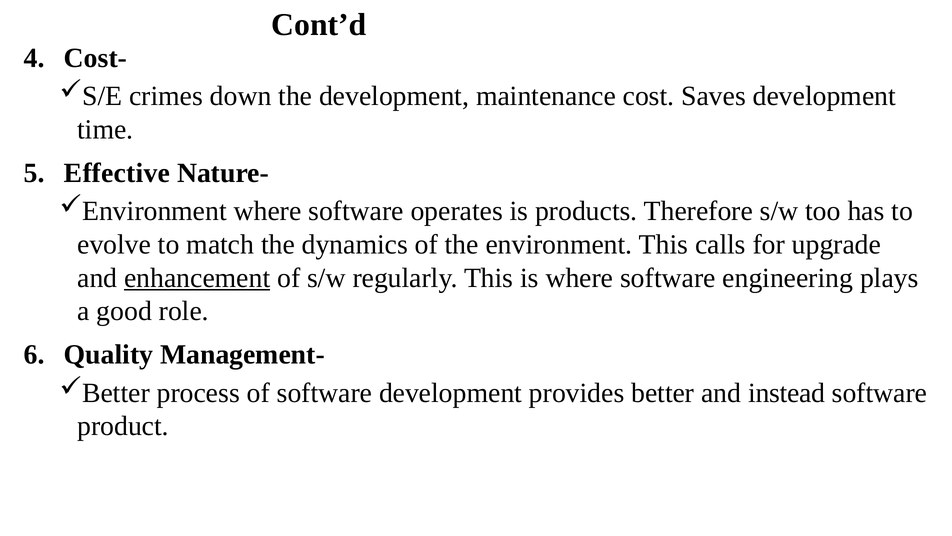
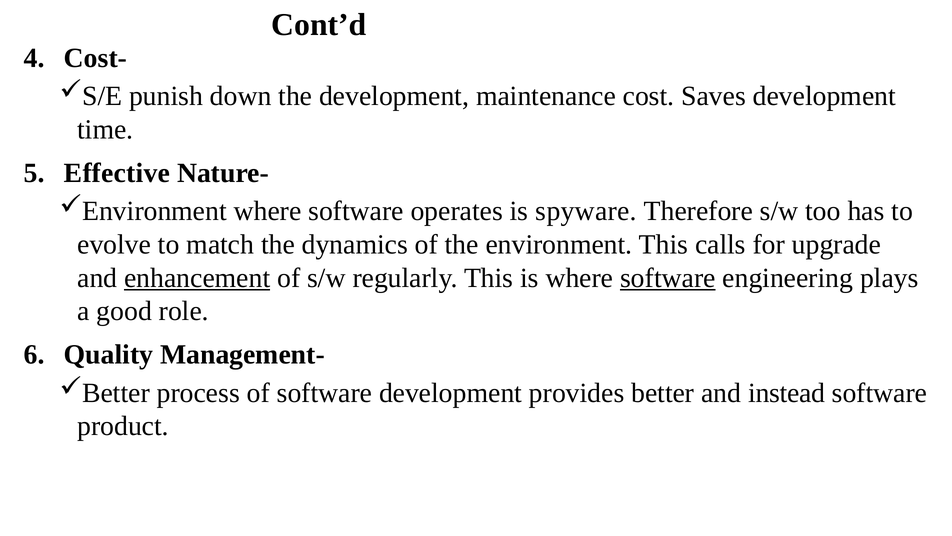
crimes: crimes -> punish (166, 96)
products: products -> spyware (586, 211)
software underline: none -> present (668, 278)
